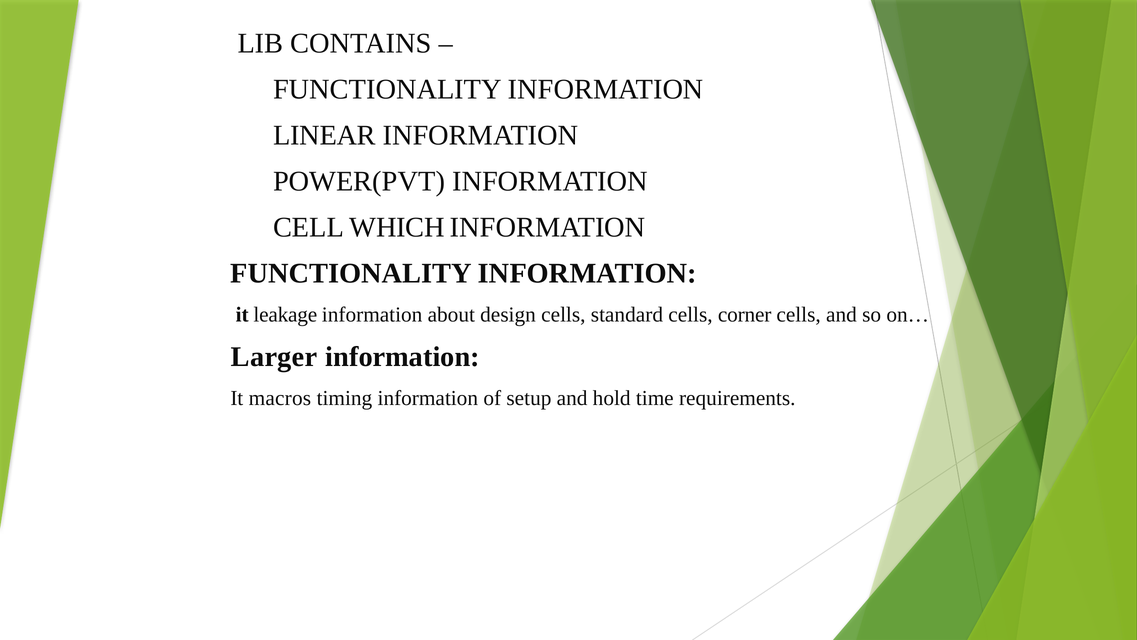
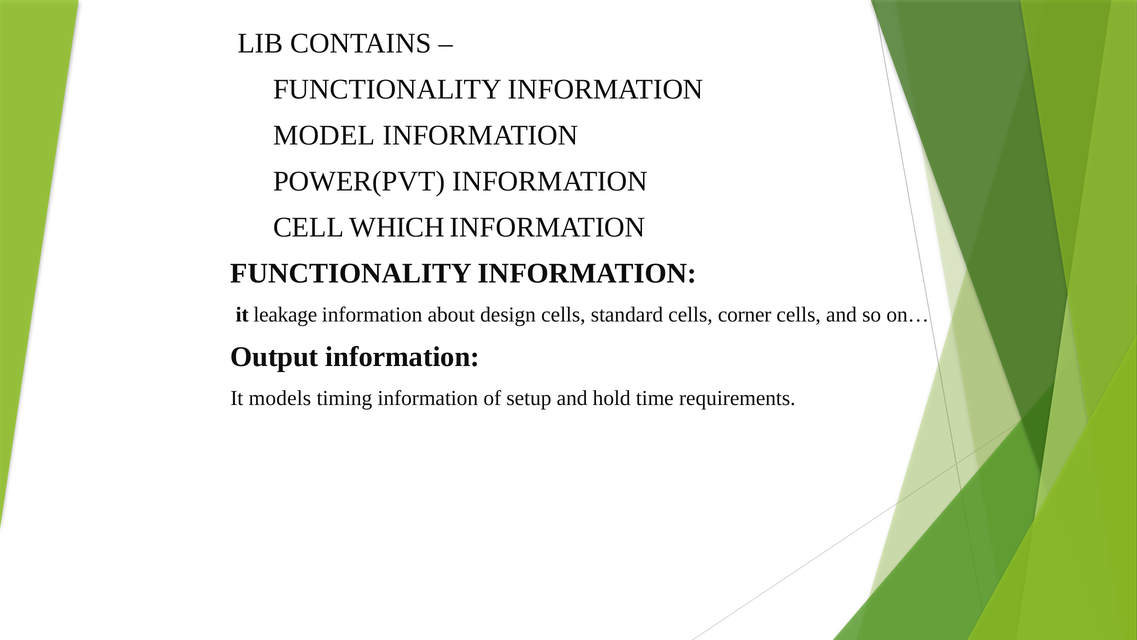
LINEAR: LINEAR -> MODEL (324, 135)
Larger: Larger -> Output (274, 357)
macros: macros -> models (280, 398)
